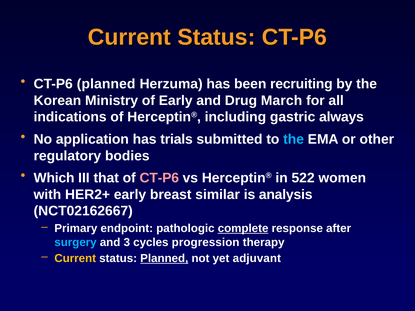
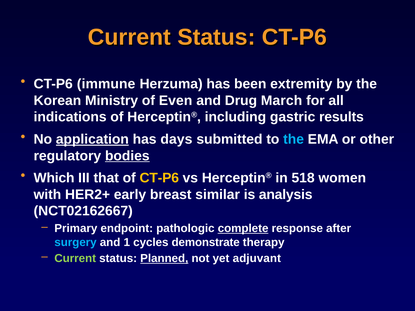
CT-P6 planned: planned -> immune (106, 84)
recruiting: recruiting -> extremity (301, 84)
of Early: Early -> Even (176, 101)
always: always -> results (341, 117)
application underline: none -> present (92, 139)
trials: trials -> days (176, 139)
bodies underline: none -> present (127, 156)
CT-P6 colour: pink -> yellow (159, 178)
522: 522 -> 518 (303, 178)
3: 3 -> 1 (127, 242)
progression: progression -> demonstrate (206, 242)
Current colour: yellow -> light green (75, 259)
